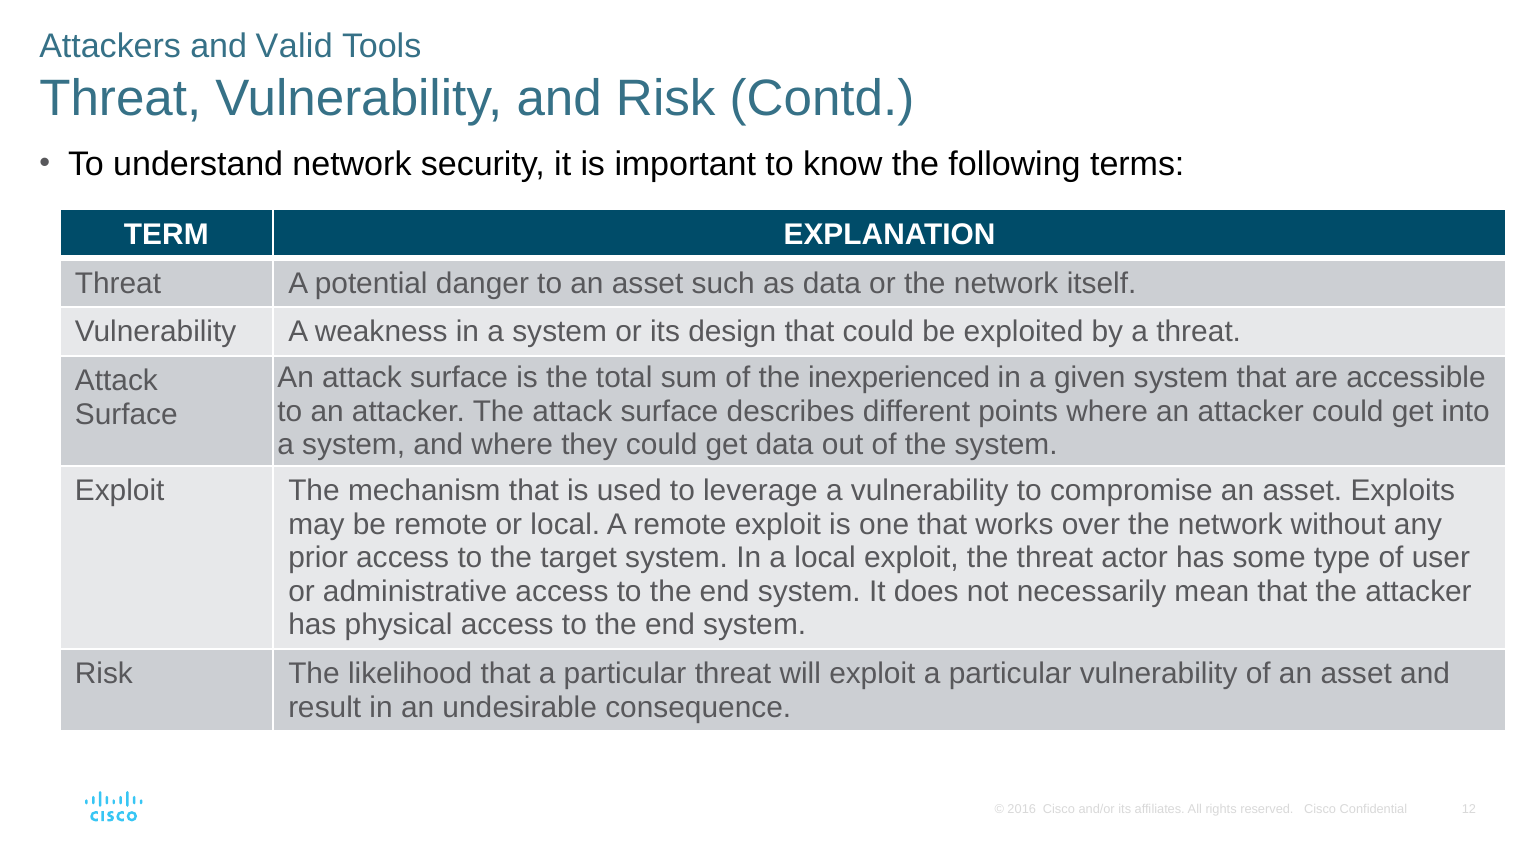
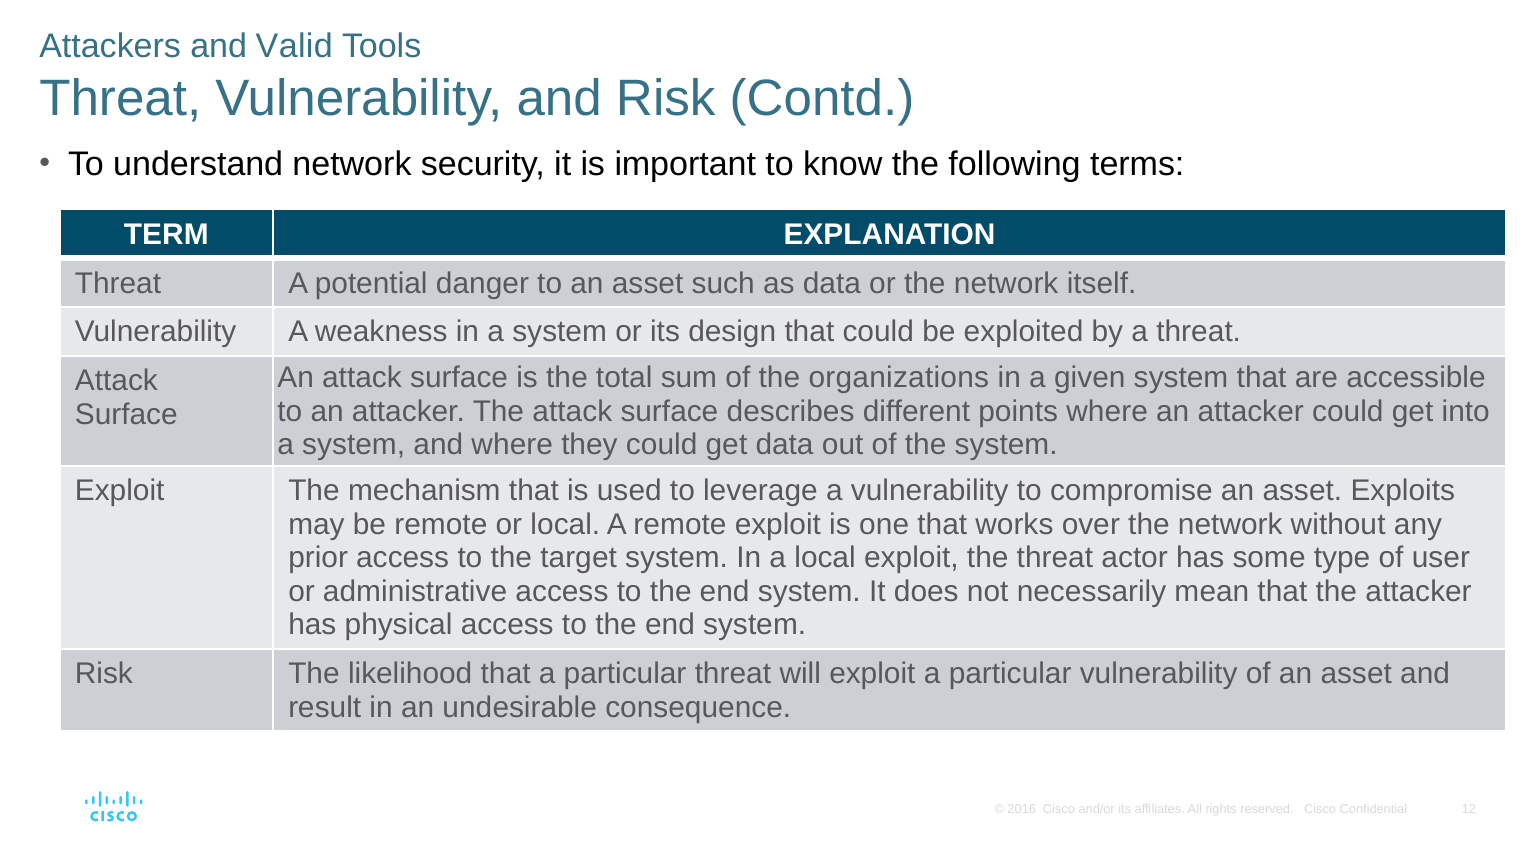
inexperienced: inexperienced -> organizations (899, 378)
